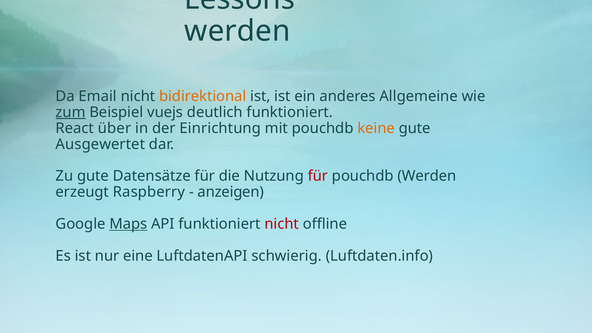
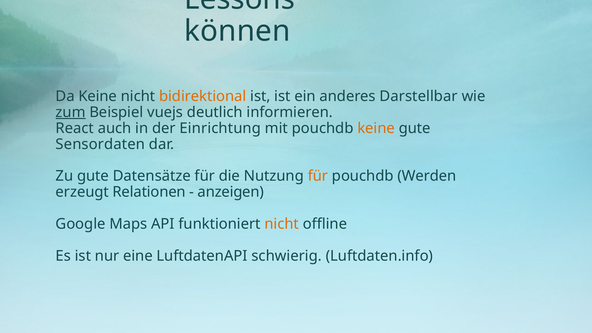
werden: werden -> können (237, 31)
Da Email: Email -> Keine (98, 96)
Allgemeine: Allgemeine -> Darstellbar (419, 96)
deutlich funktioniert: funktioniert -> informieren (290, 112)
über: über -> auch (115, 128)
Ausgewertet: Ausgewertet -> Sensordaten (100, 144)
für colour: red -> orange (318, 176)
Raspberry: Raspberry -> Relationen (149, 192)
Maps underline: present -> none (128, 224)
nicht colour: red -> orange (282, 224)
